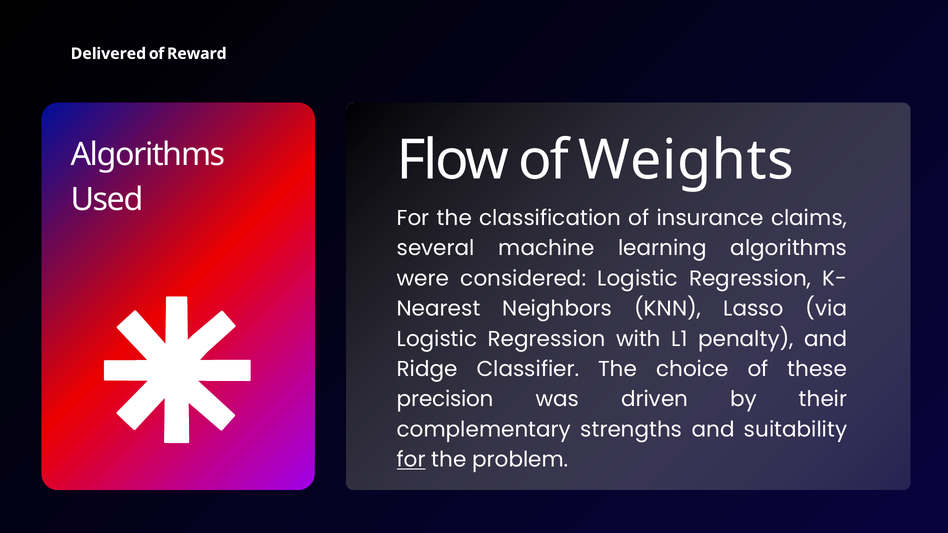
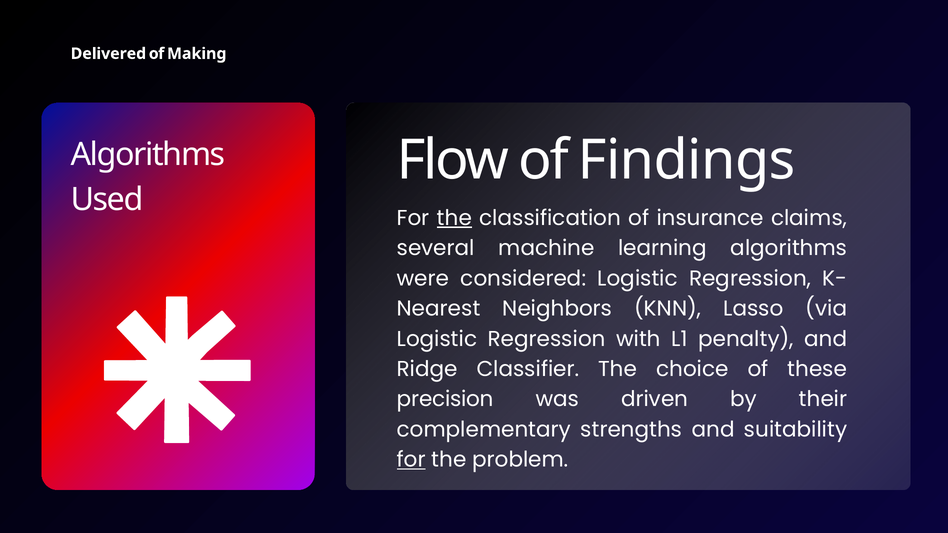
Reward: Reward -> Making (197, 54)
Weights: Weights -> Findings (687, 161)
the underline: none -> present (454, 218)
